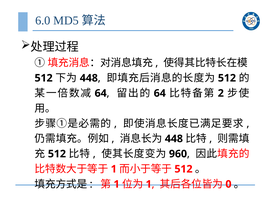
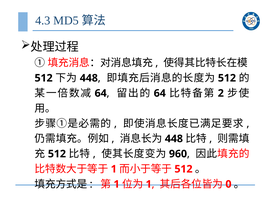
6.0: 6.0 -> 4.3 (43, 21)
